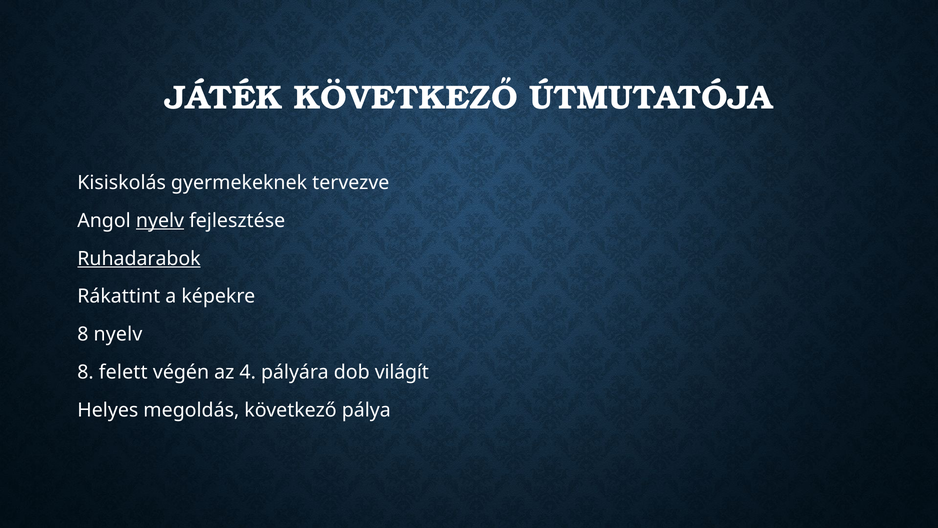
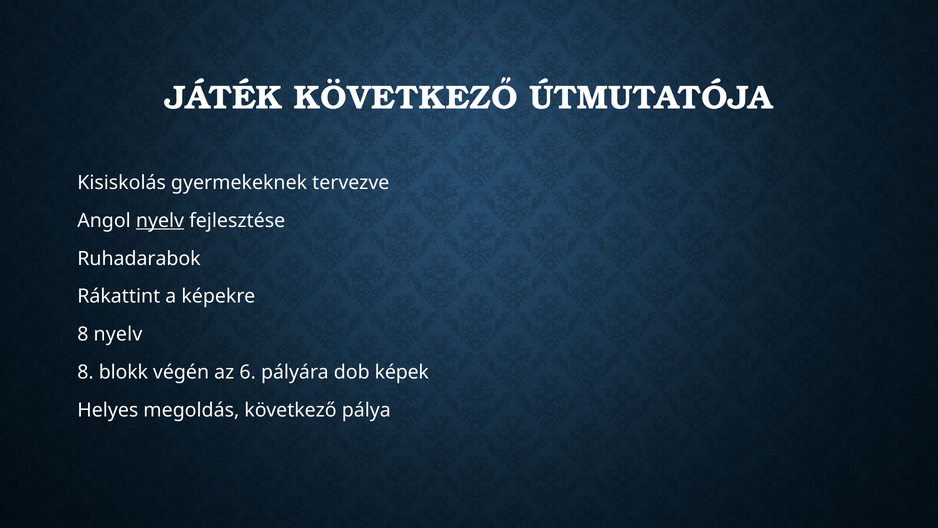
Ruhadarabok underline: present -> none (139, 258)
felett: felett -> blokk (123, 372)
4: 4 -> 6 (248, 372)
világít: világít -> képek (402, 372)
